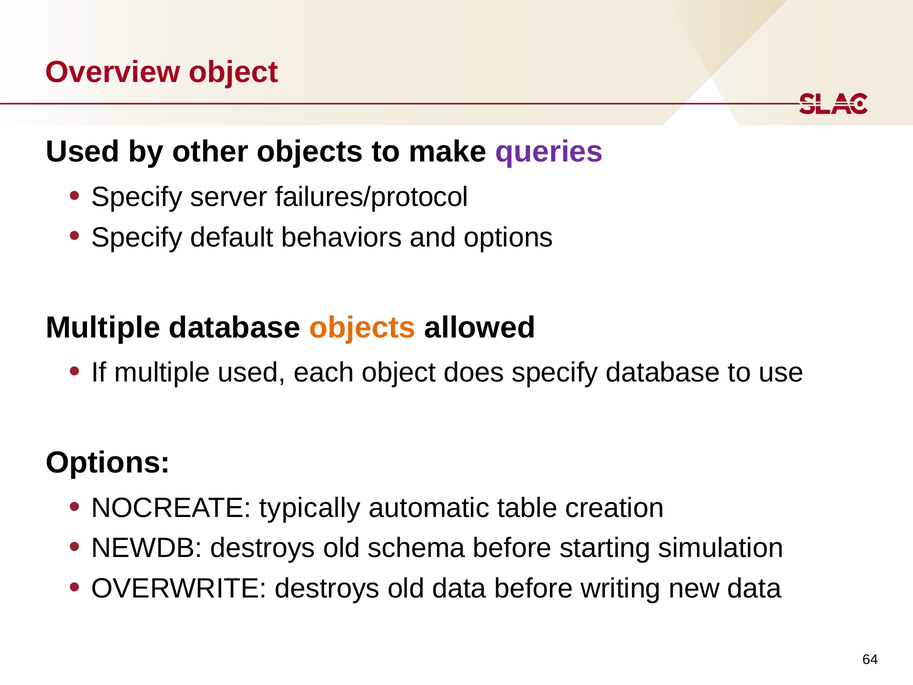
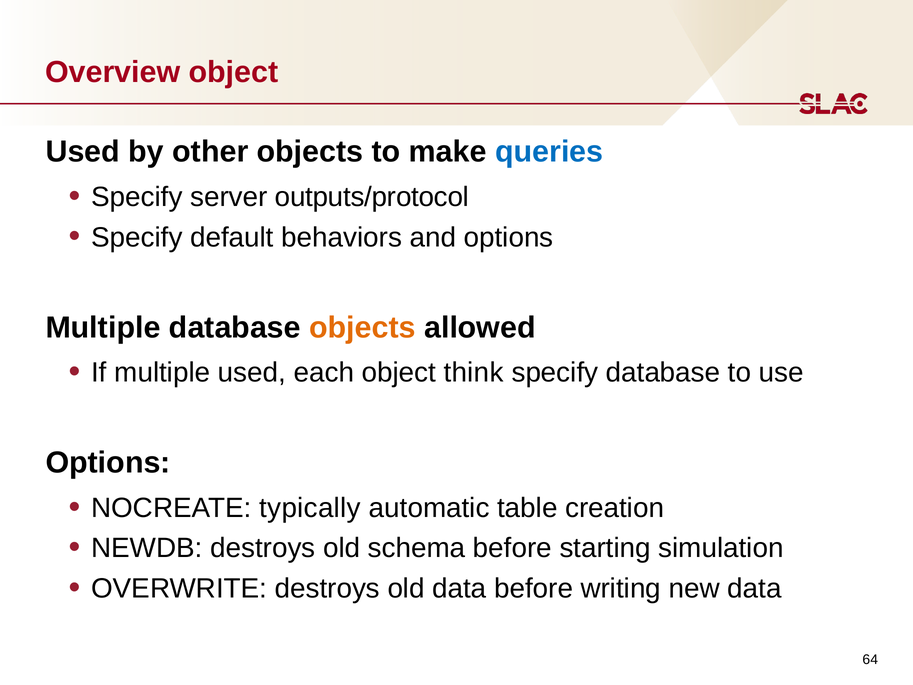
queries colour: purple -> blue (549, 152)
failures/protocol: failures/protocol -> outputs/protocol (372, 197)
does: does -> think (474, 373)
